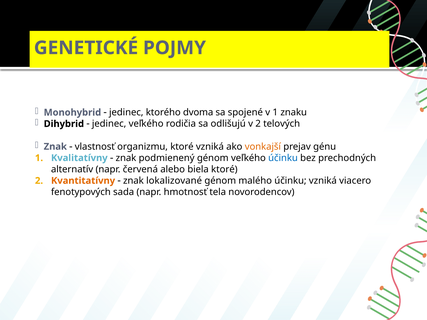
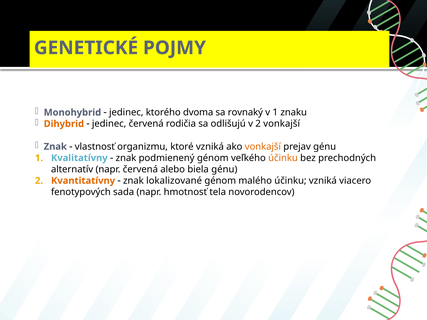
spojené: spojené -> rovnaký (245, 113)
Dihybrid colour: black -> orange (64, 124)
jedinec veľkého: veľkého -> červená (146, 124)
2 telových: telových -> vonkajší (282, 124)
účinku colour: blue -> orange (283, 158)
biela ktoré: ktoré -> génu (224, 169)
